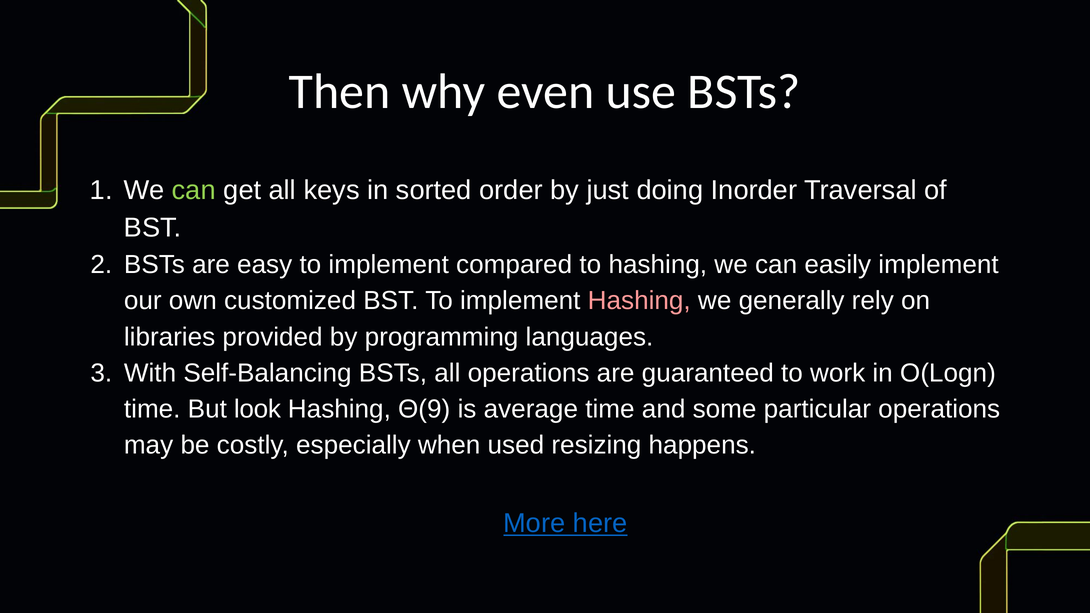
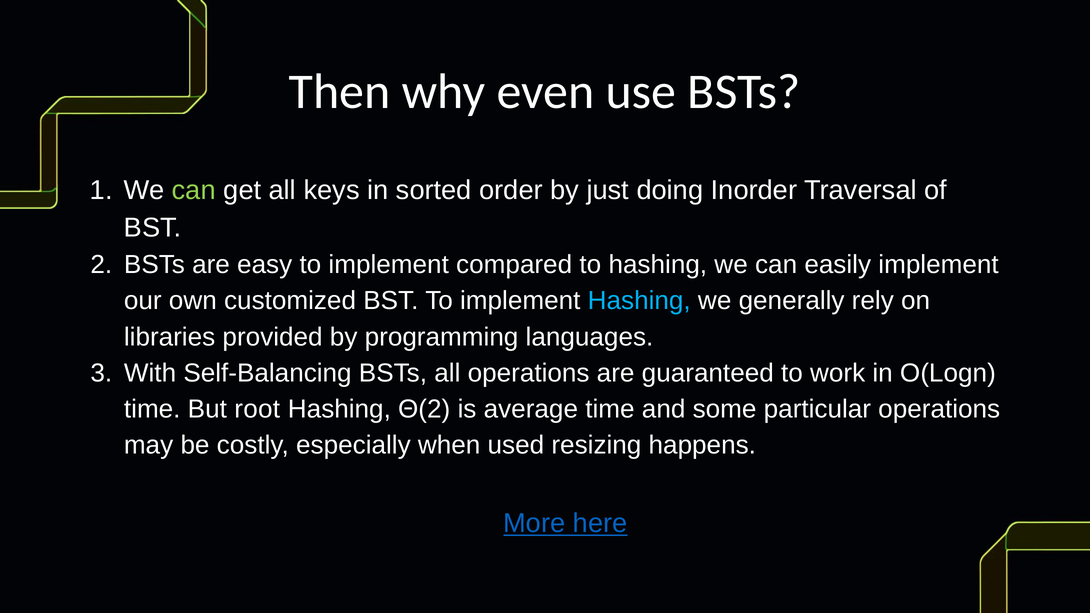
Hashing colour: pink -> light blue (639, 301)
look: look -> root (257, 409)
Θ(9: Θ(9 -> Θ(2 (424, 409)
